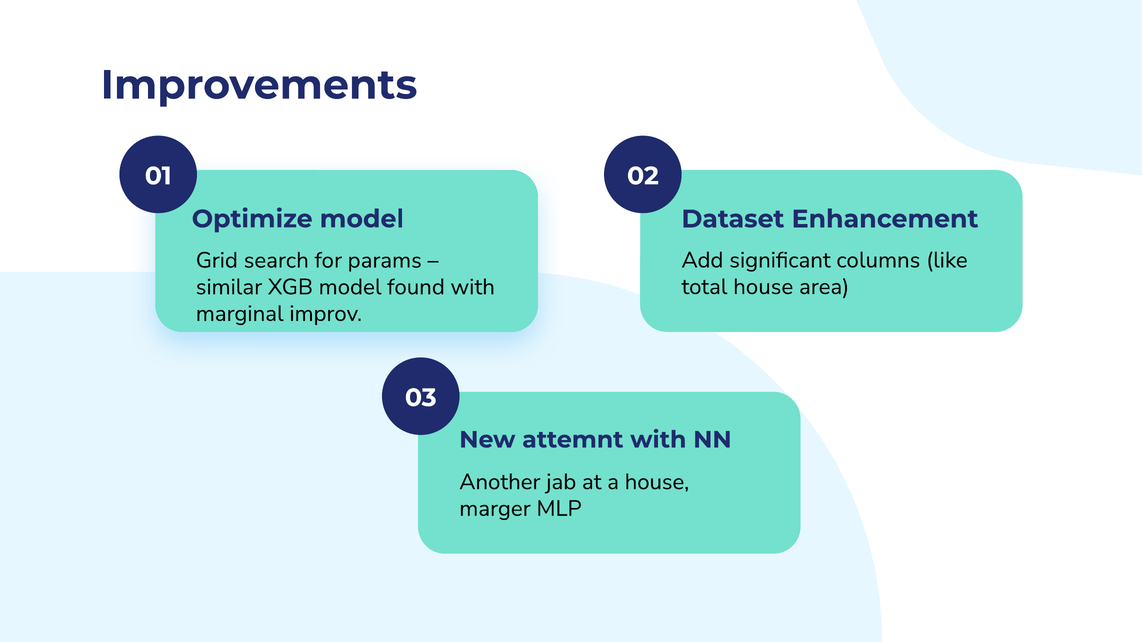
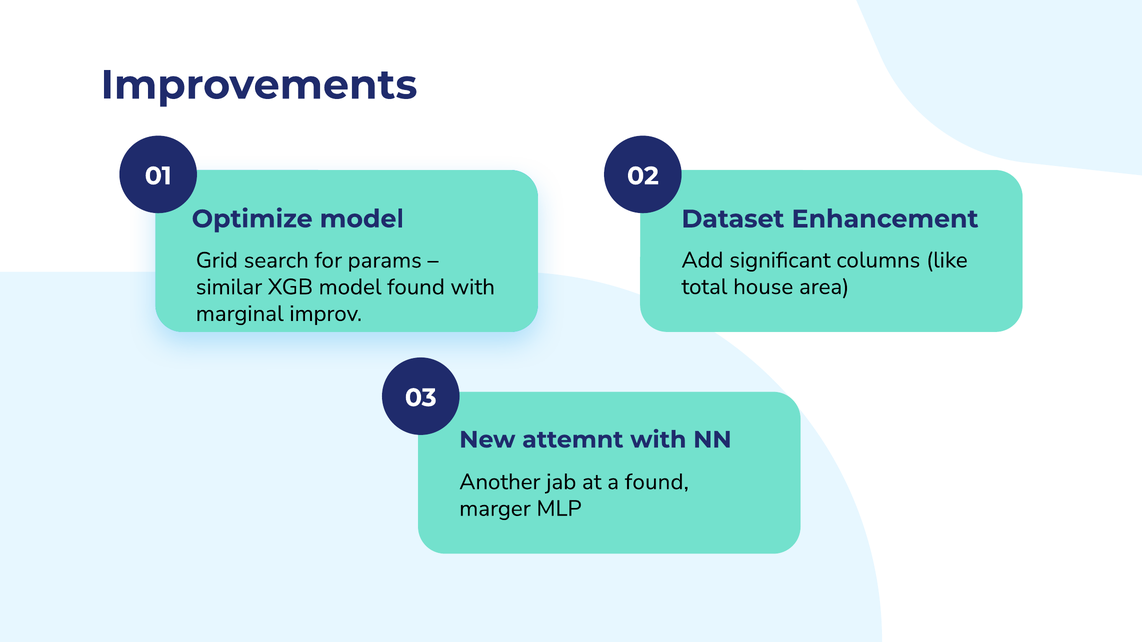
a house: house -> found (657, 482)
